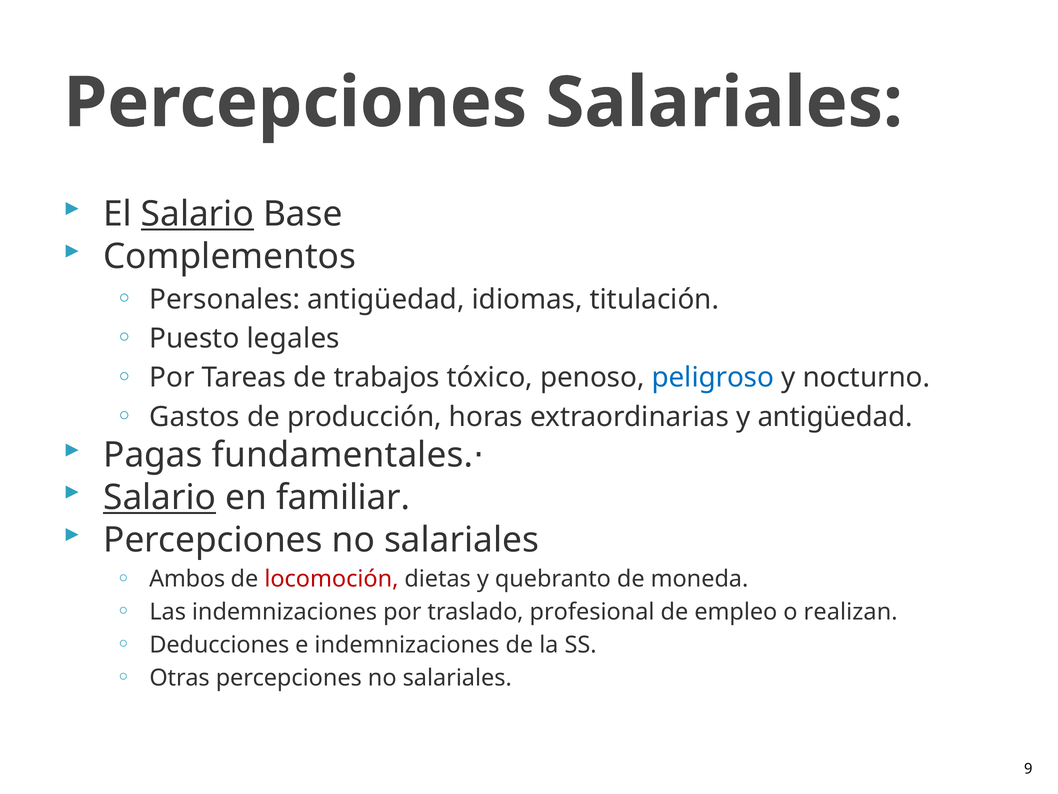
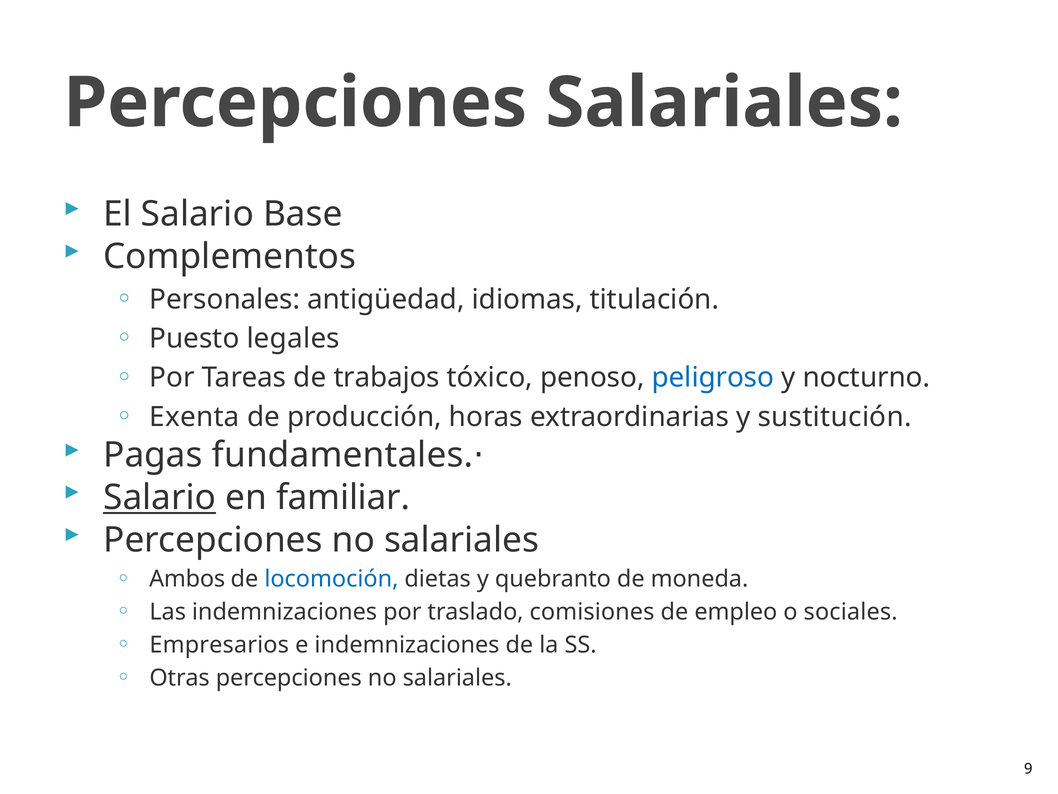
Salario underline: present -> none (197, 214)
Gastos: Gastos -> Exenta (195, 417)
y antigüedad: antigüedad -> sustitución (835, 417)
locomoción colour: red -> blue (331, 579)
profesional: profesional -> comisiones (592, 612)
realizan: realizan -> sociales (851, 612)
Deducciones: Deducciones -> Empresarios (219, 645)
